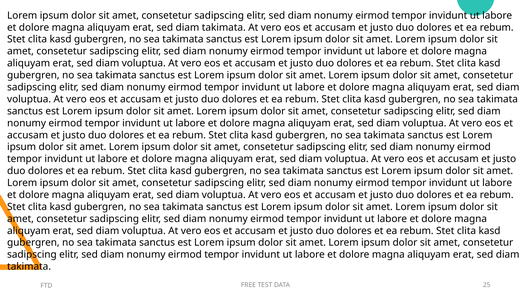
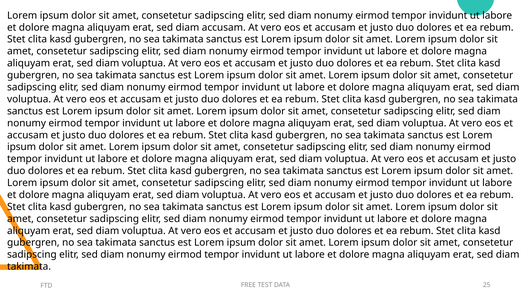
takimata: takimata -> accusam (224, 27)
